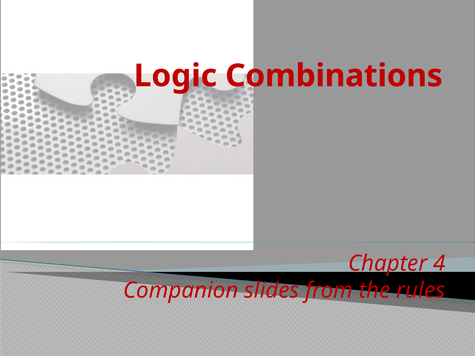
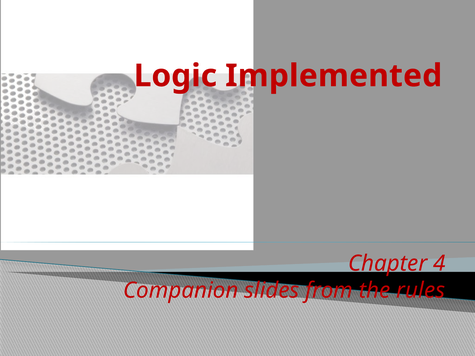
Combinations: Combinations -> Implemented (334, 76)
